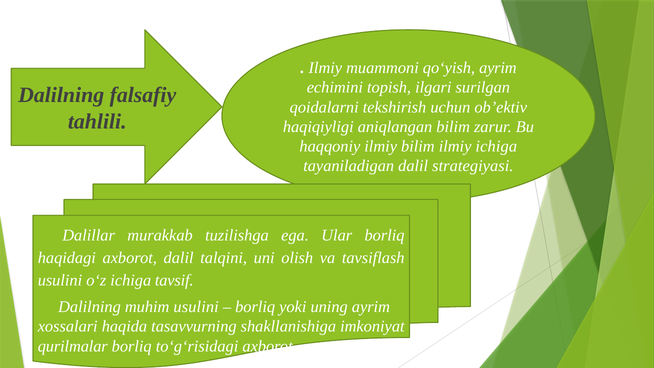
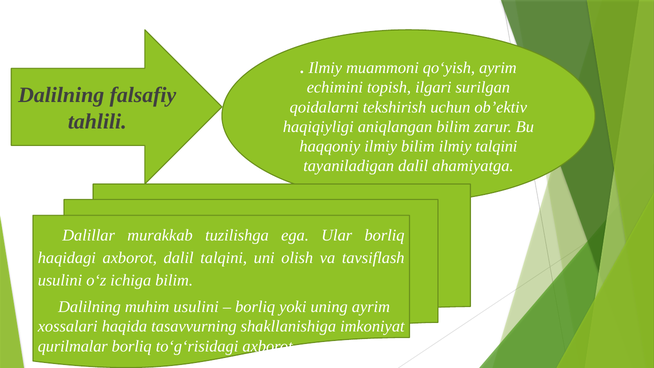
ilmiy ichiga: ichiga -> talqini (496, 146)
strategiyasi: strategiyasi -> ahamiyatga (473, 166)
ichiga tavsif: tavsif -> bilim (174, 280)
